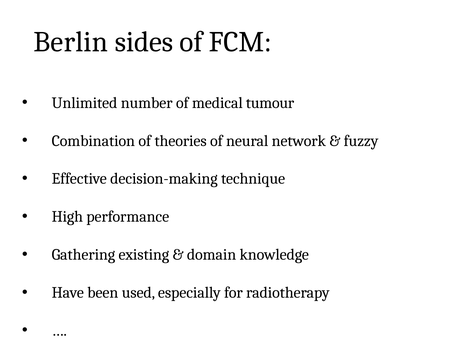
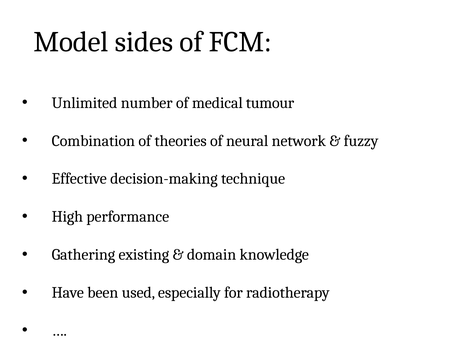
Berlin: Berlin -> Model (71, 42)
